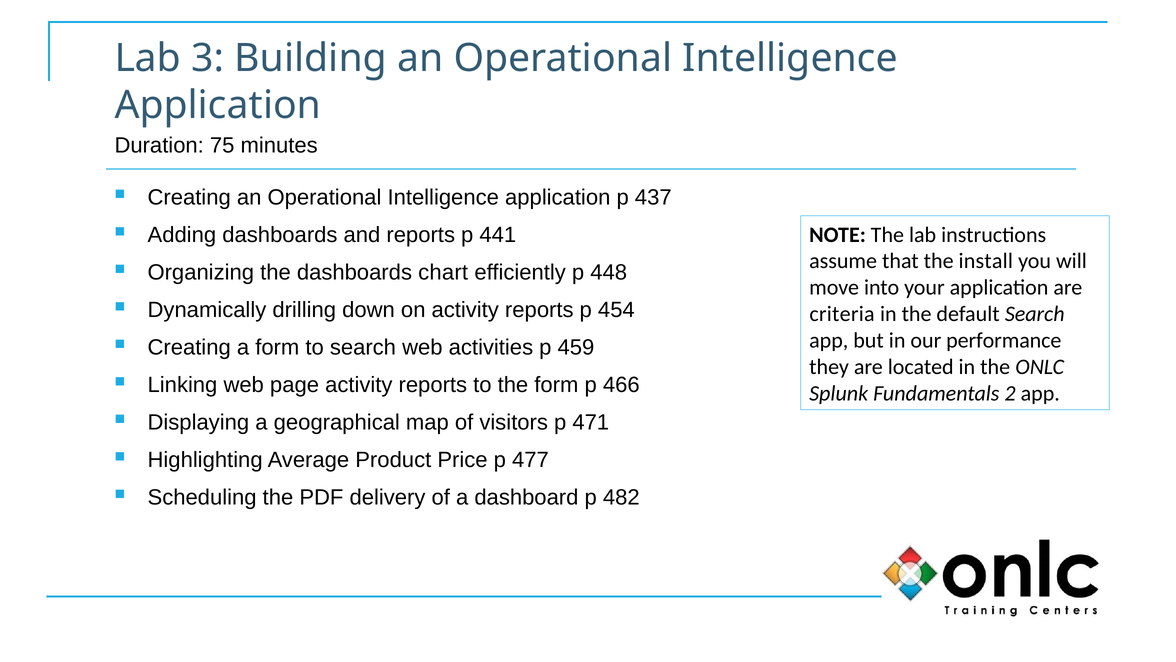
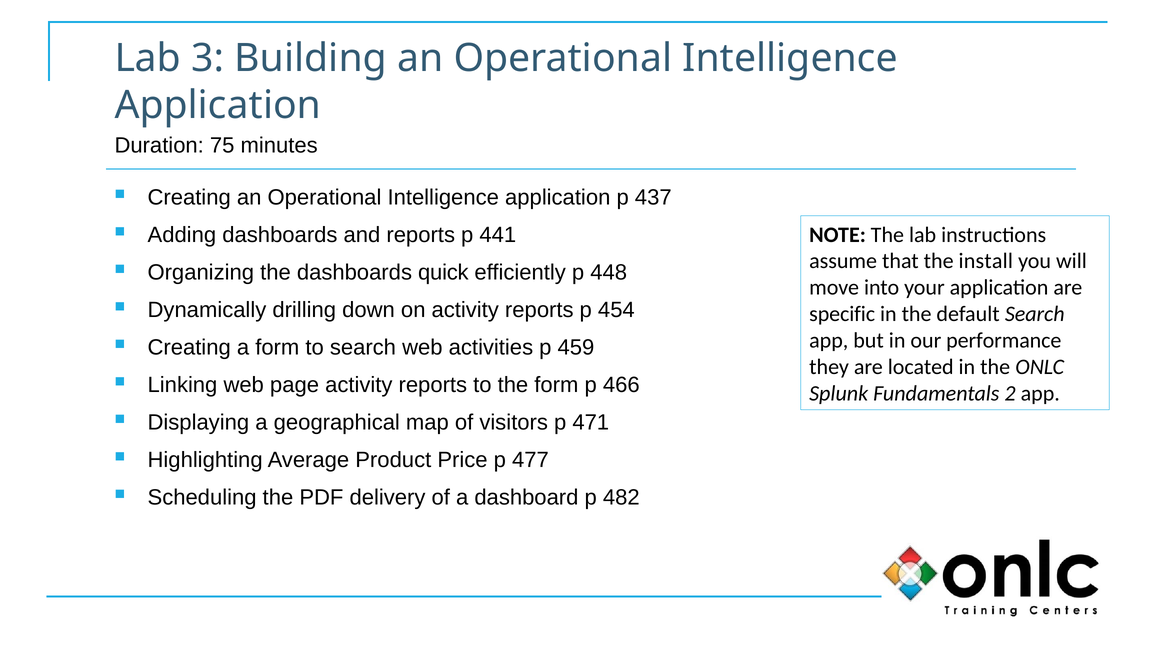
chart: chart -> quick (443, 272)
criteria: criteria -> specific (842, 314)
